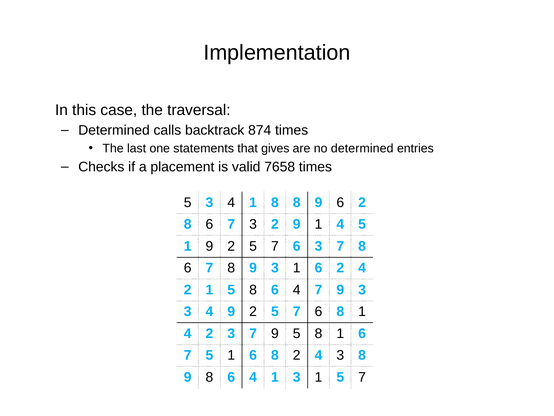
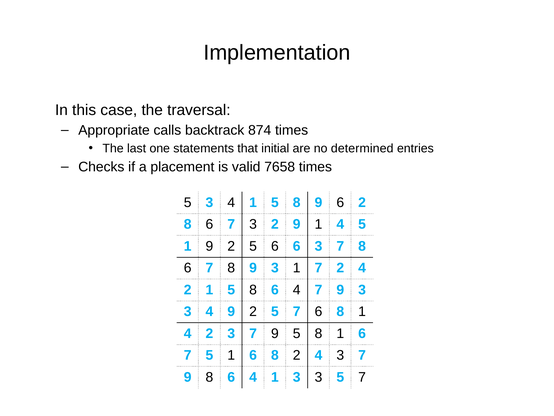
Determined: Determined -> Appropriate (114, 130)
gives: gives -> initial (275, 148)
4 1 8: 8 -> 5 (275, 202)
7: 7 -> 6 (275, 246)
3 1 6: 6 -> 7 (318, 268)
4 3 8: 8 -> 7 (362, 355)
1 3 1: 1 -> 3 (318, 377)
